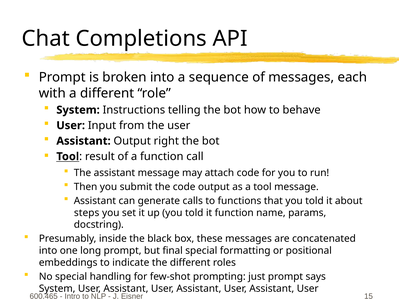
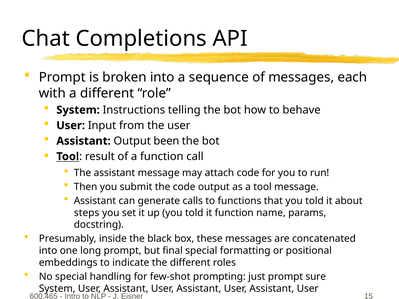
right: right -> been (166, 141)
says: says -> sure (316, 277)
